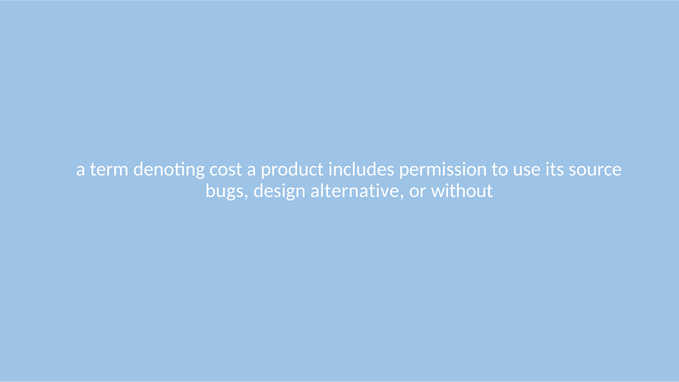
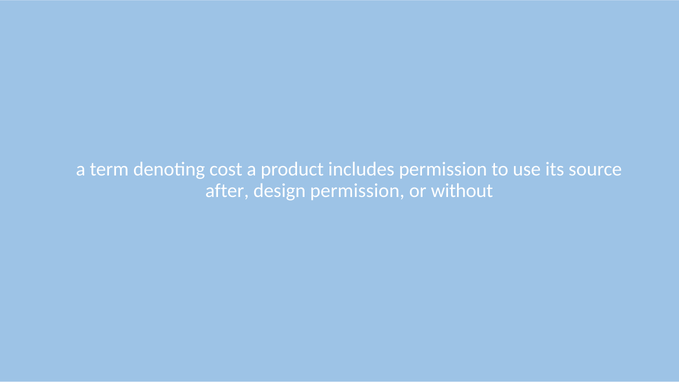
bugs: bugs -> after (227, 191)
design alternative: alternative -> permission (357, 191)
